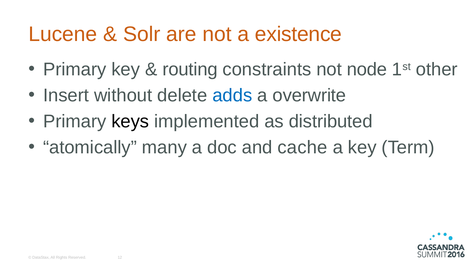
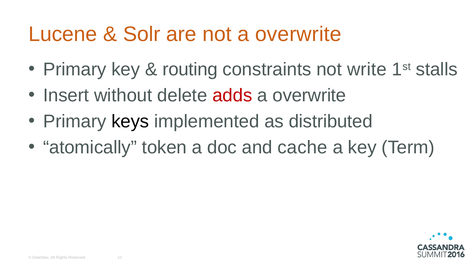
not a existence: existence -> overwrite (298, 34)
node: node -> write (367, 70)
other: other -> stalls (437, 70)
adds colour: blue -> red (232, 96)
many: many -> token (164, 147)
